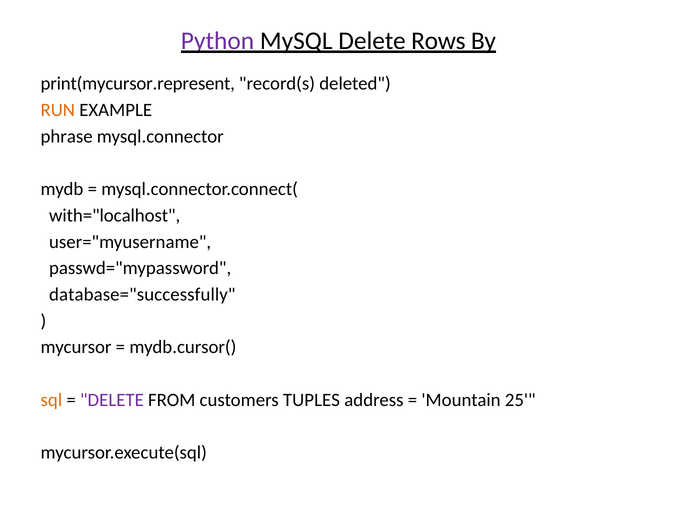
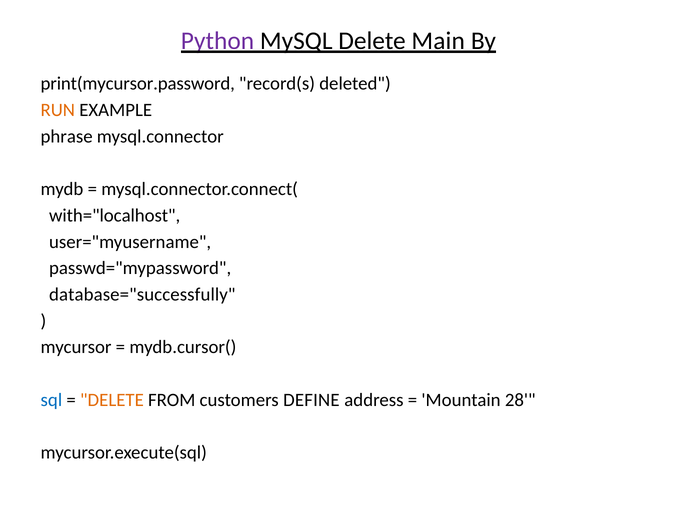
Rows: Rows -> Main (438, 41)
print(mycursor.represent: print(mycursor.represent -> print(mycursor.password (138, 84)
sql colour: orange -> blue (51, 400)
DELETE colour: purple -> orange (112, 400)
TUPLES: TUPLES -> DEFINE (311, 400)
25: 25 -> 28 (520, 400)
